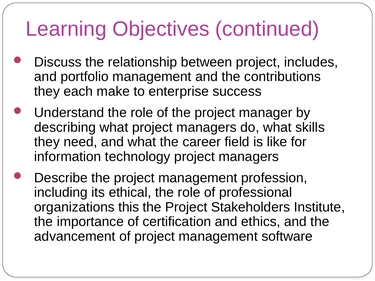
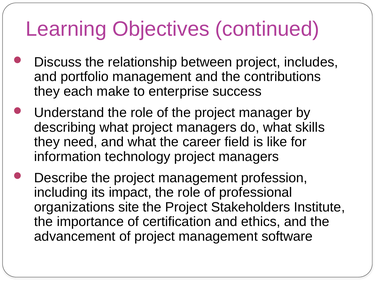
ethical: ethical -> impact (130, 193)
this: this -> site (129, 207)
